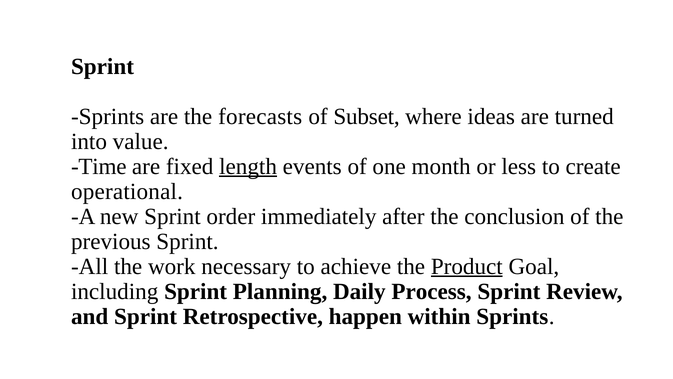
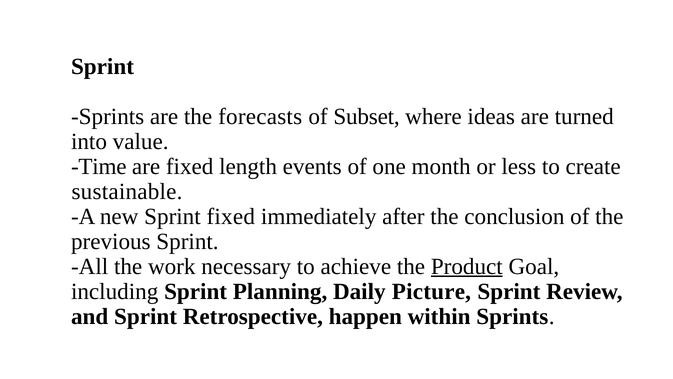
length underline: present -> none (248, 166)
operational: operational -> sustainable (127, 191)
Sprint order: order -> fixed (231, 216)
Process: Process -> Picture (431, 291)
